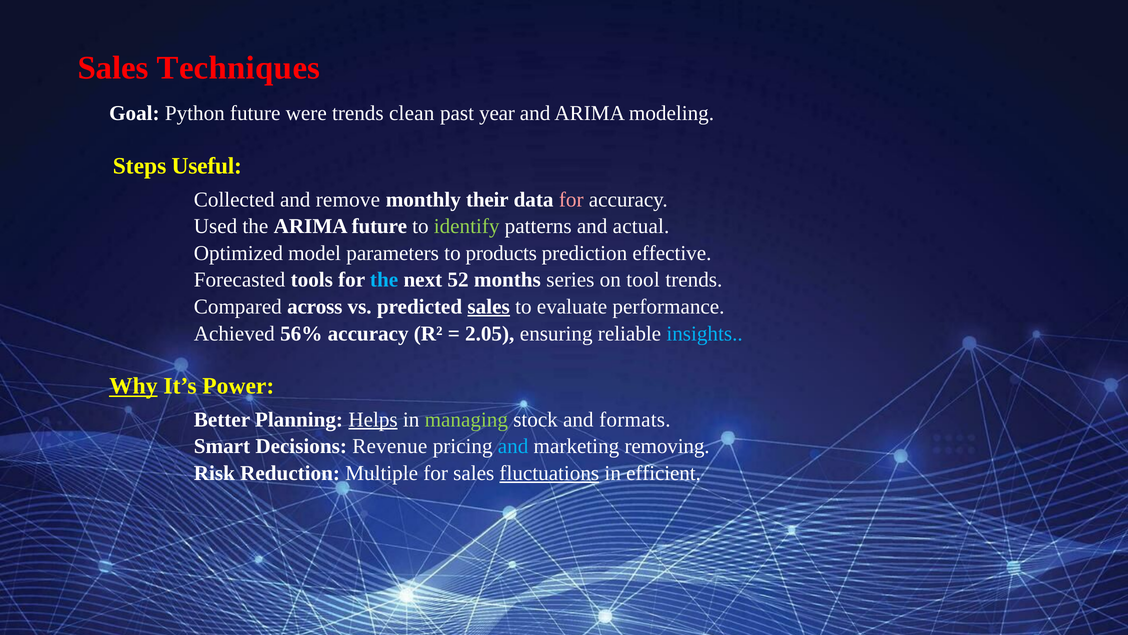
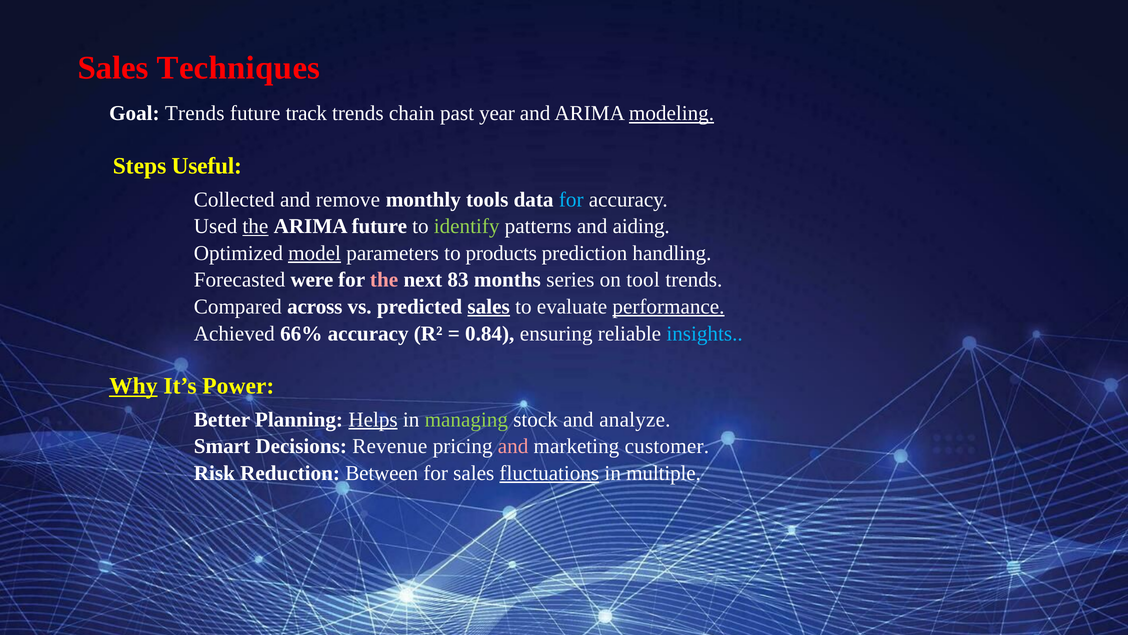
Python: Python -> Trends (195, 113)
were: were -> track (306, 113)
clean: clean -> chain (412, 113)
modeling underline: none -> present (672, 113)
their: their -> tools (487, 199)
for colour: pink -> light blue (571, 199)
the underline: none -> present (255, 226)
actual: actual -> aiding (641, 226)
model underline: none -> present (315, 253)
effective: effective -> handling (672, 253)
tools: tools -> were (312, 280)
the colour: light blue -> pink (384, 280)
52: 52 -> 83 (458, 280)
performance underline: none -> present (668, 307)
56%: 56% -> 66% (301, 333)
2.05: 2.05 -> 0.84 (490, 333)
formats: formats -> analyze (635, 419)
and colour: light blue -> pink (513, 446)
removing: removing -> customer (667, 446)
Multiple: Multiple -> Between (382, 473)
efficient: efficient -> multiple (664, 473)
